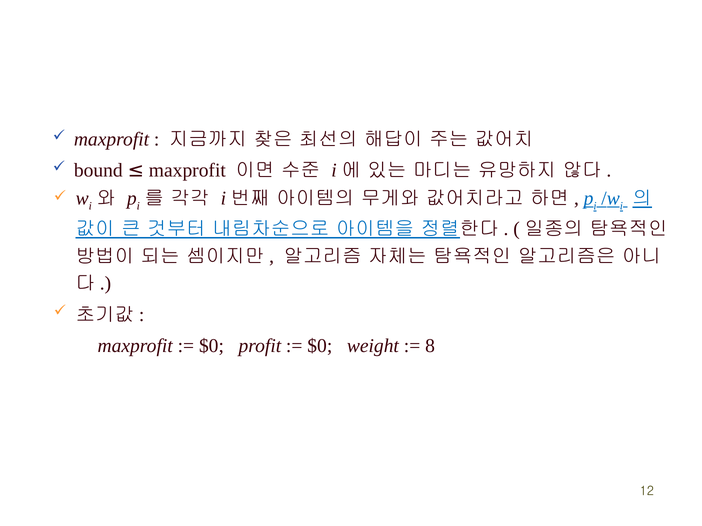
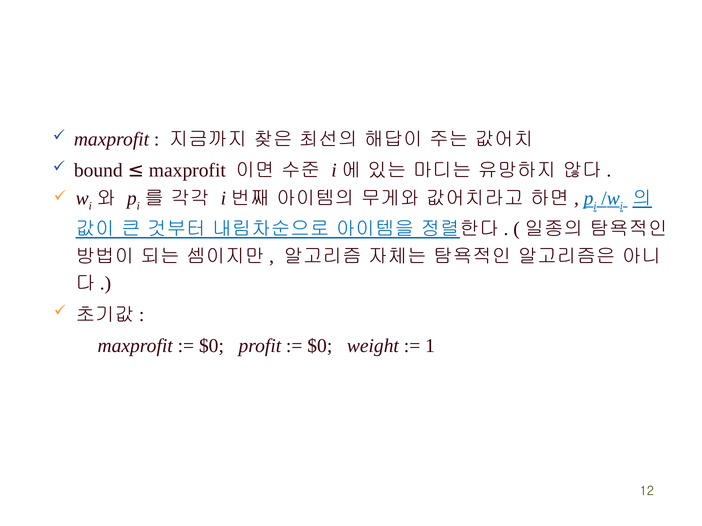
8: 8 -> 1 (430, 346)
